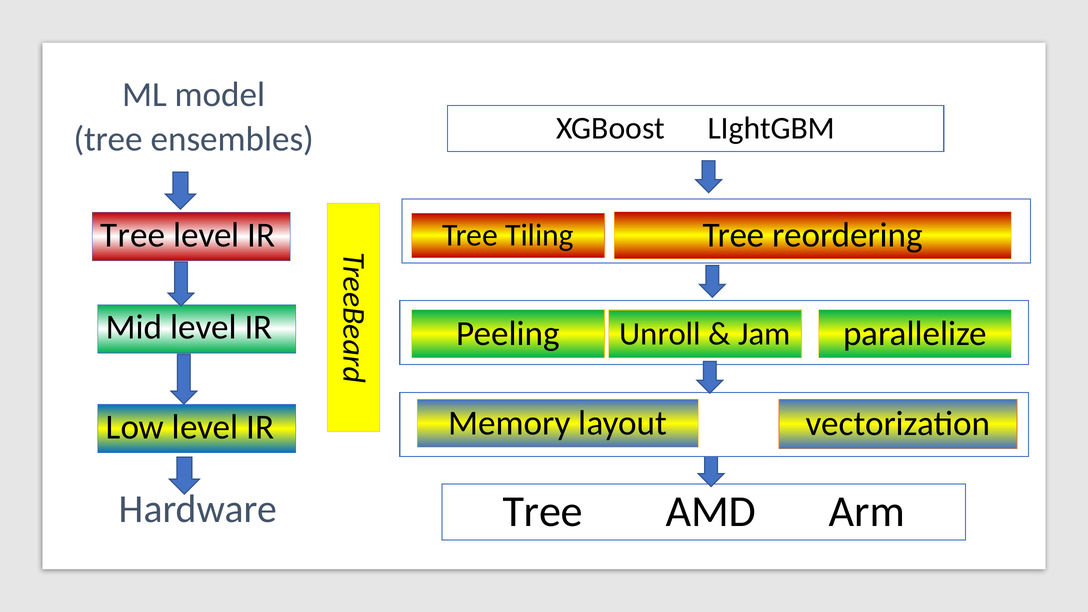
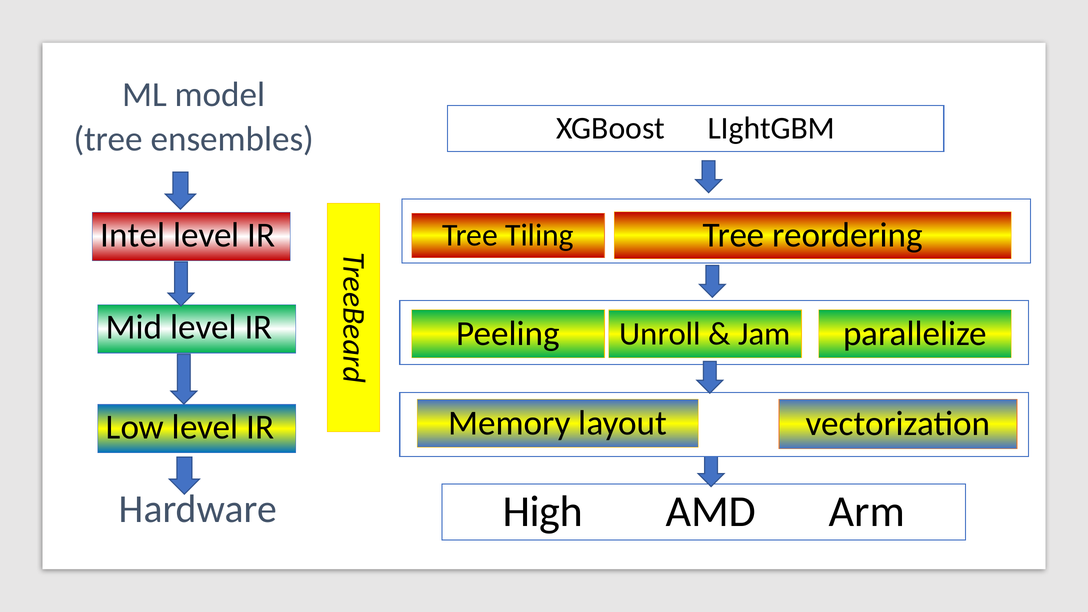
Tree: Tree -> Intel (133, 235)
Tree: Tree -> High (543, 512)
